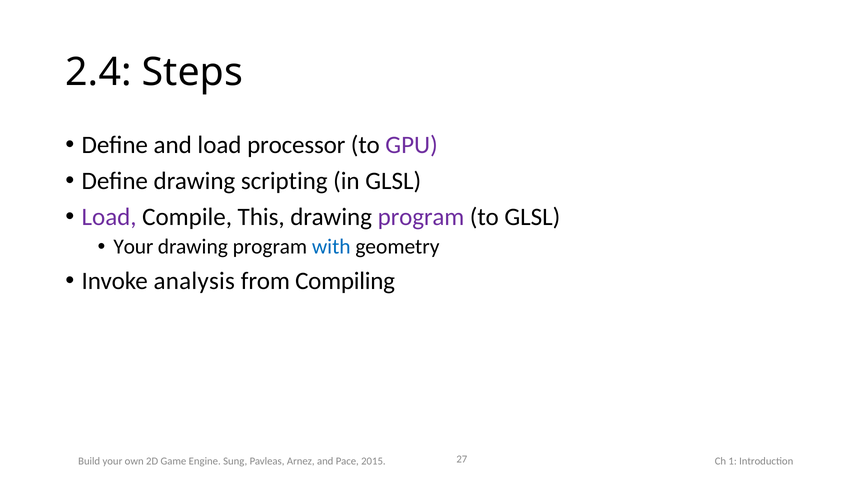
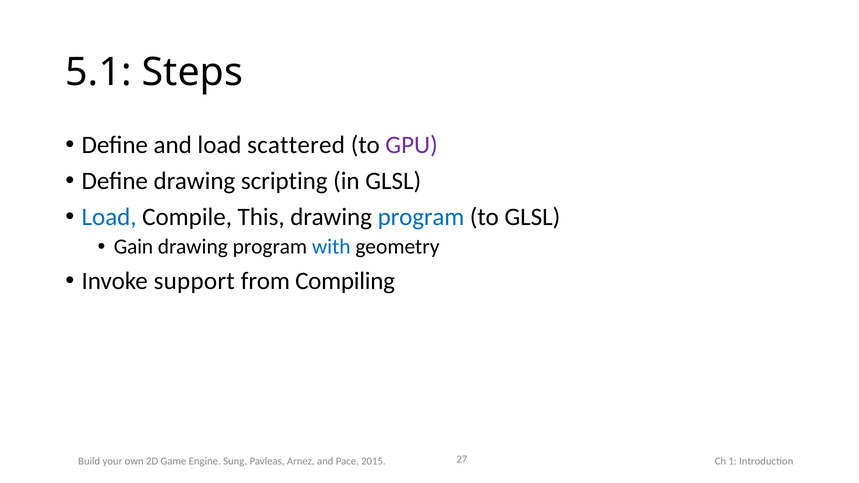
2.4: 2.4 -> 5.1 (99, 72)
processor: processor -> scattered (296, 145)
Load colour: purple -> blue (109, 217)
program colour: purple -> blue (421, 217)
Your: Your -> Gain (133, 247)
analysis: analysis -> support (194, 281)
